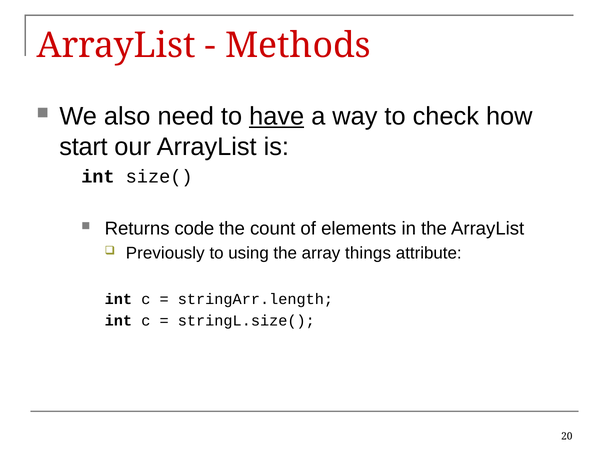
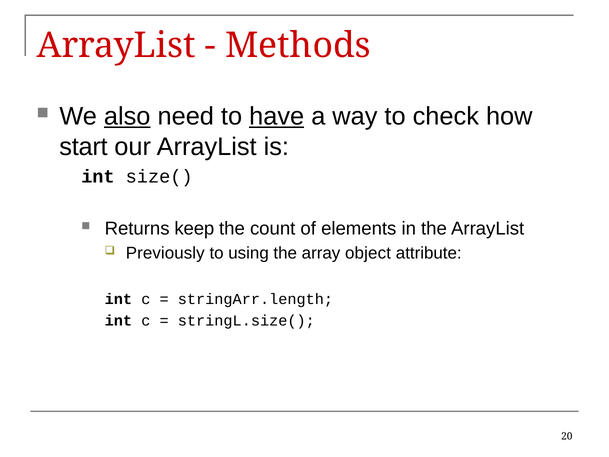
also underline: none -> present (127, 116)
code: code -> keep (194, 229)
things: things -> object (368, 253)
